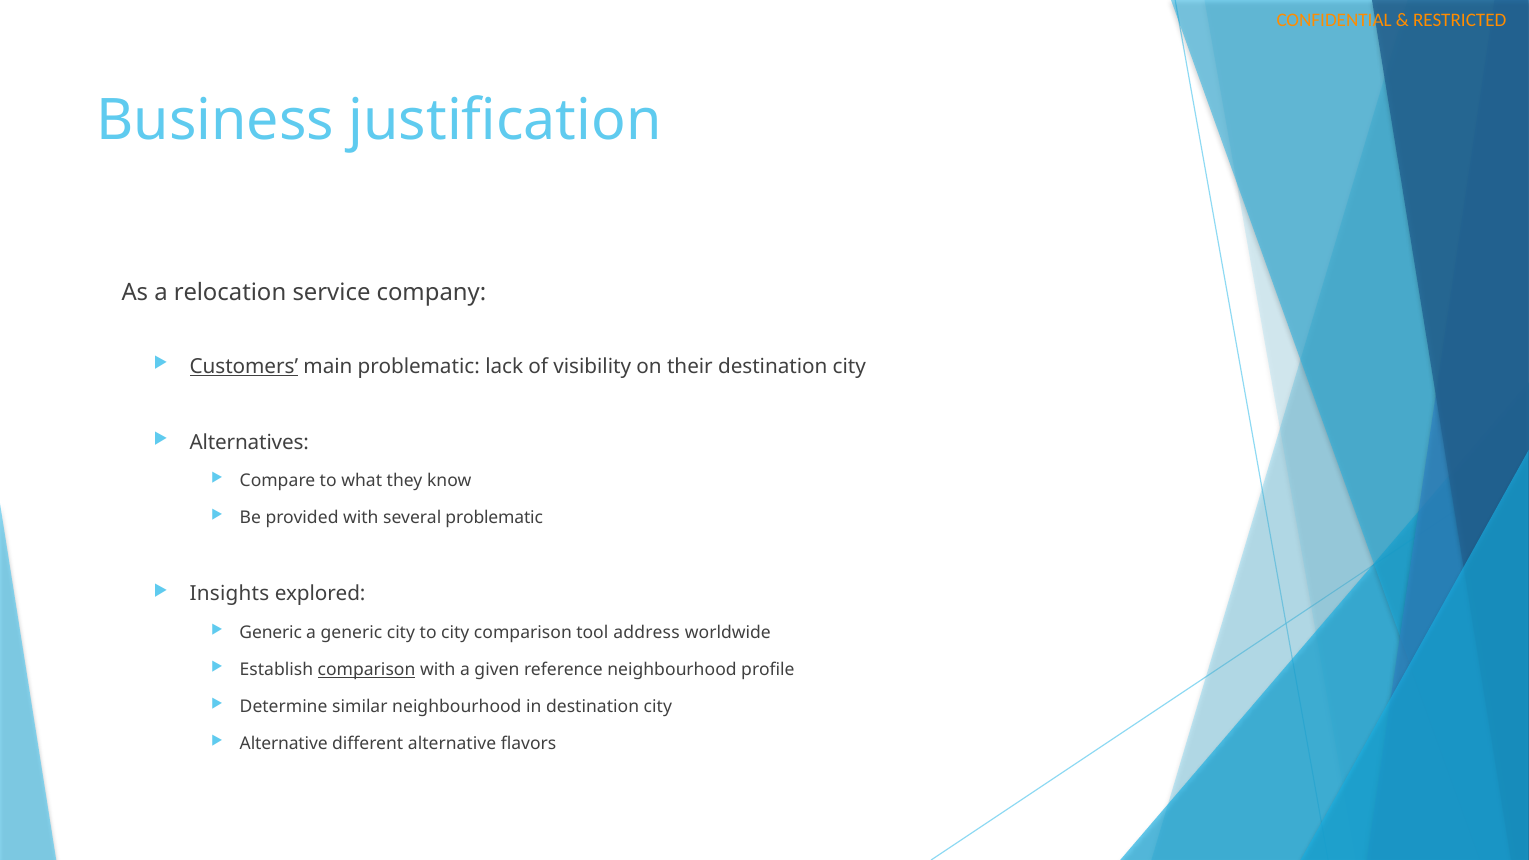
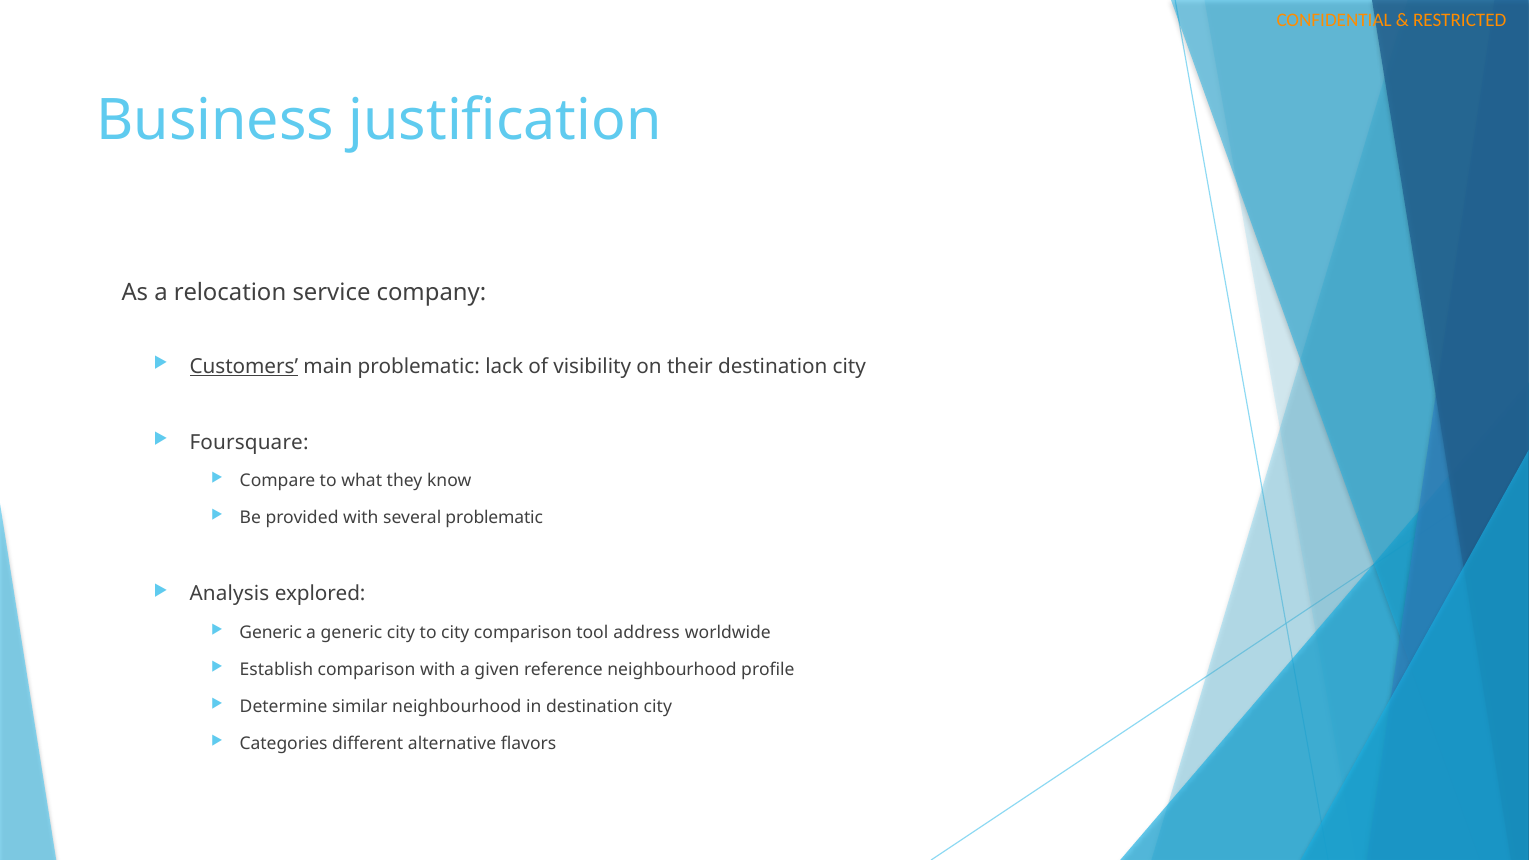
Alternatives: Alternatives -> Foursquare (249, 442)
Insights: Insights -> Analysis (229, 594)
comparison underline: present -> none (367, 670)
Alternative: Alternative -> Categories (284, 744)
